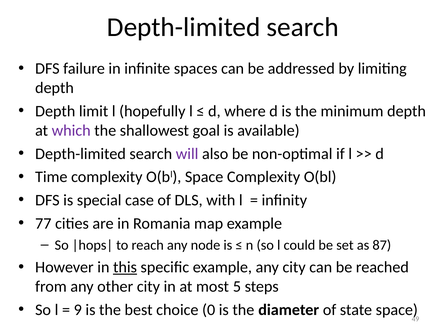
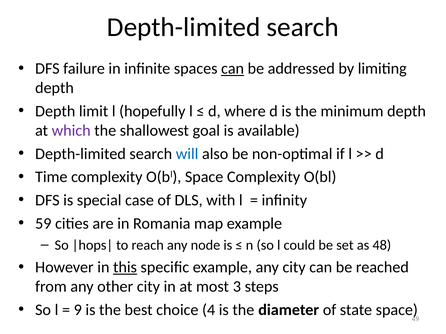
can underline: none -> present (233, 69)
will colour: purple -> blue (187, 154)
77: 77 -> 59 (43, 224)
87: 87 -> 48 (382, 245)
5: 5 -> 3 (237, 287)
0: 0 -> 4 (209, 310)
